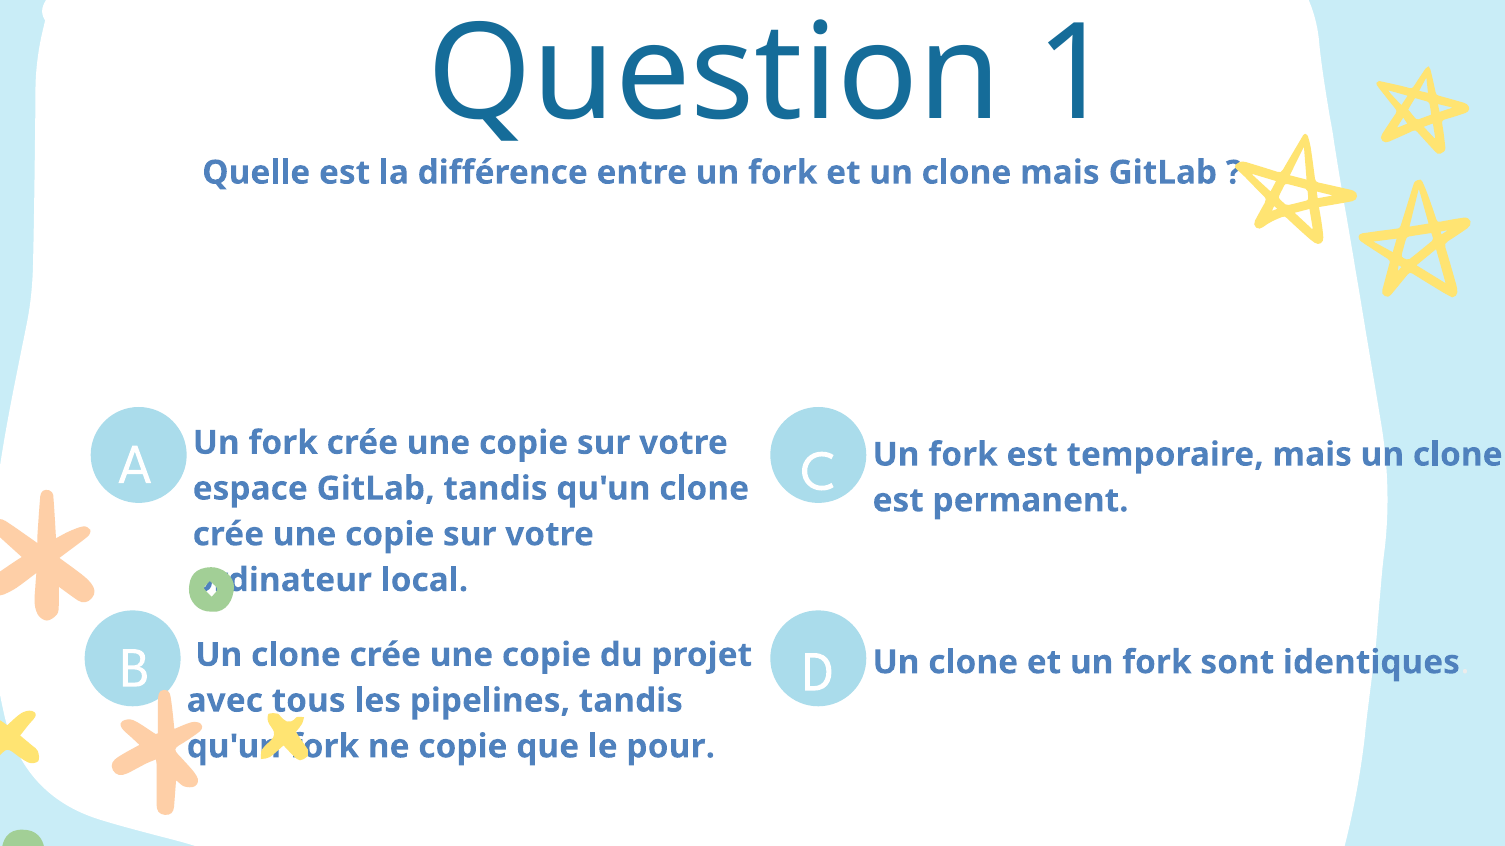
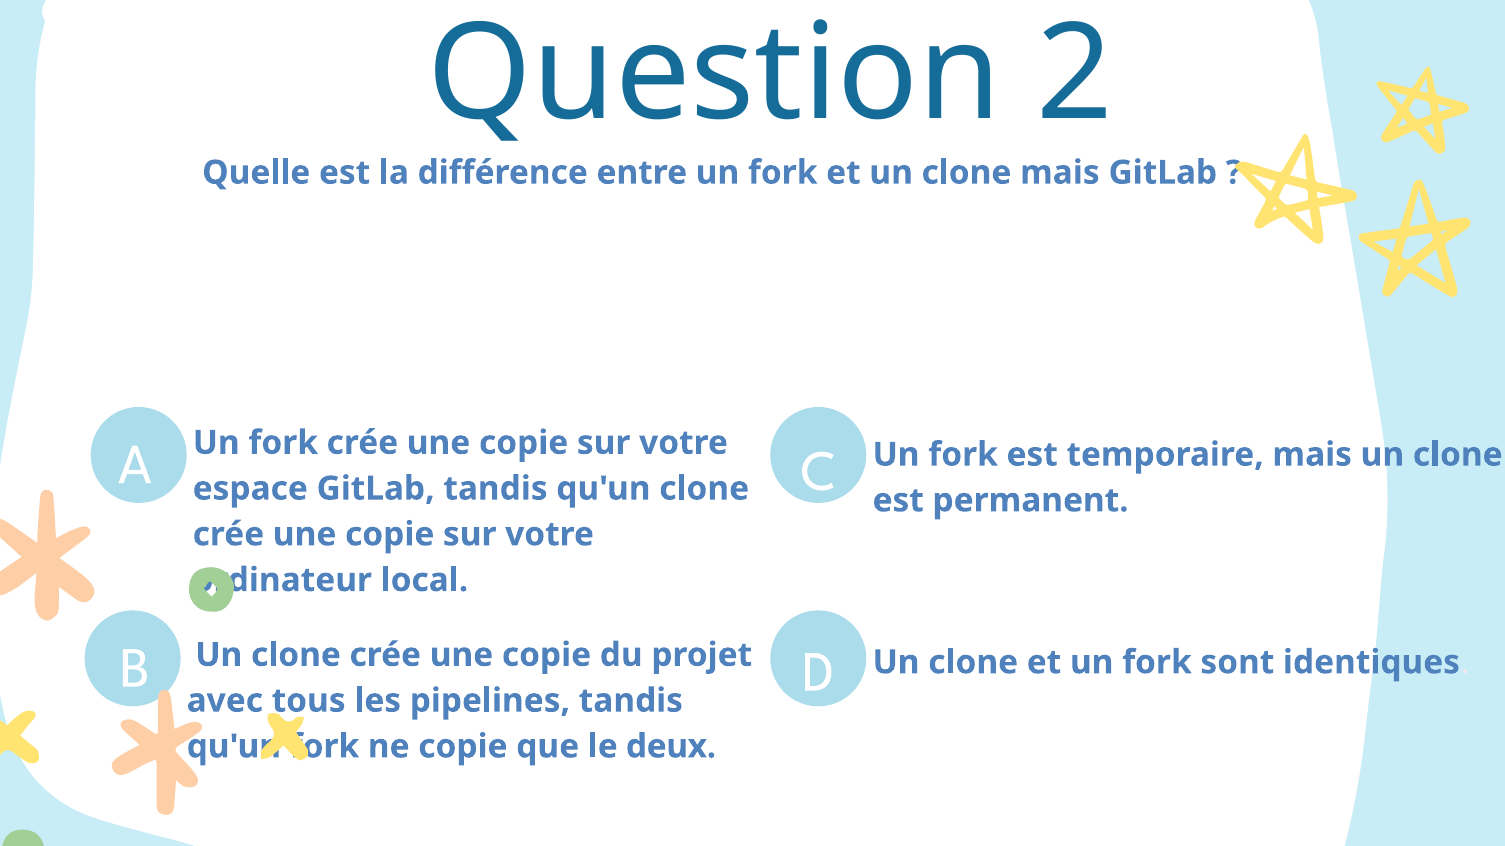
1: 1 -> 2 (1075, 74)
pour: pour -> deux (671, 747)
